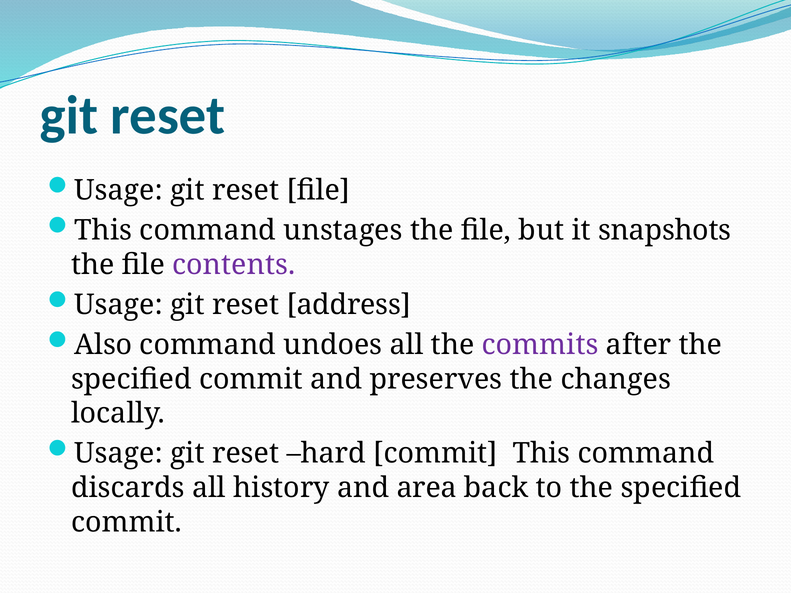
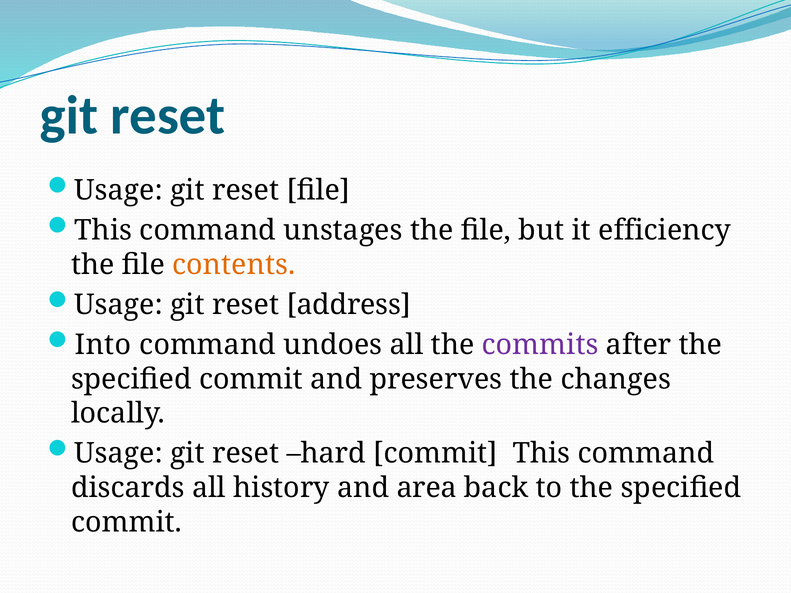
snapshots: snapshots -> efficiency (665, 231)
contents colour: purple -> orange (234, 265)
Also: Also -> Into (103, 345)
